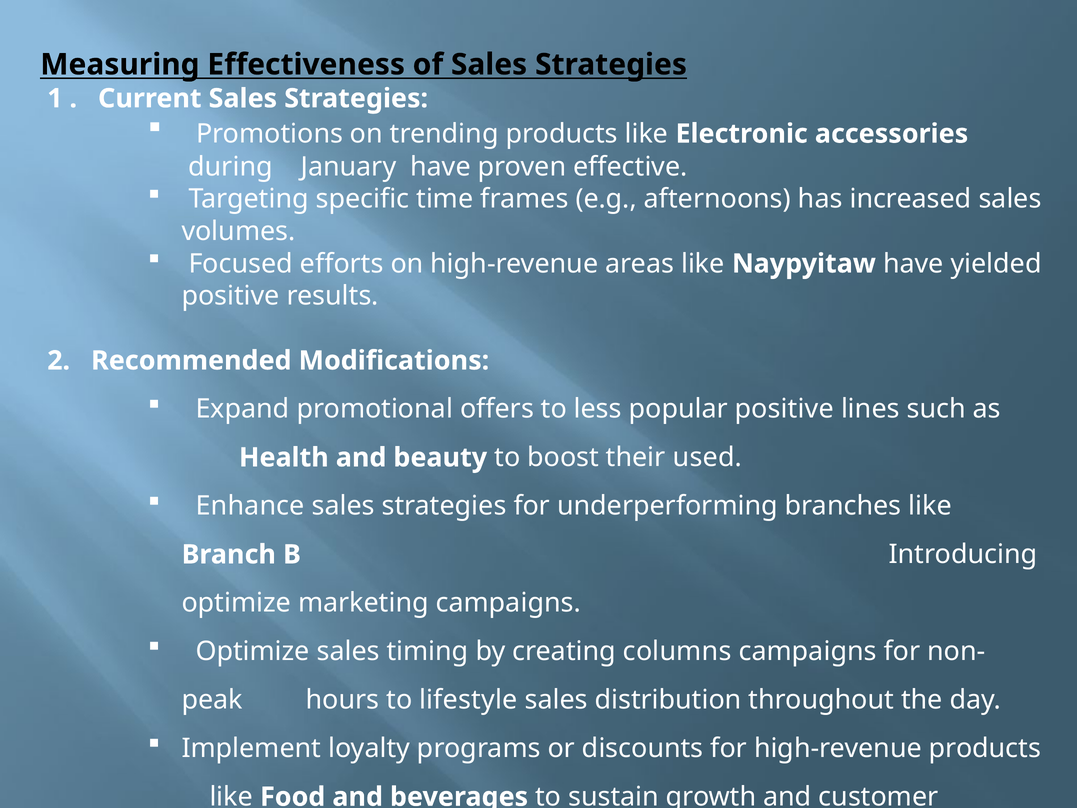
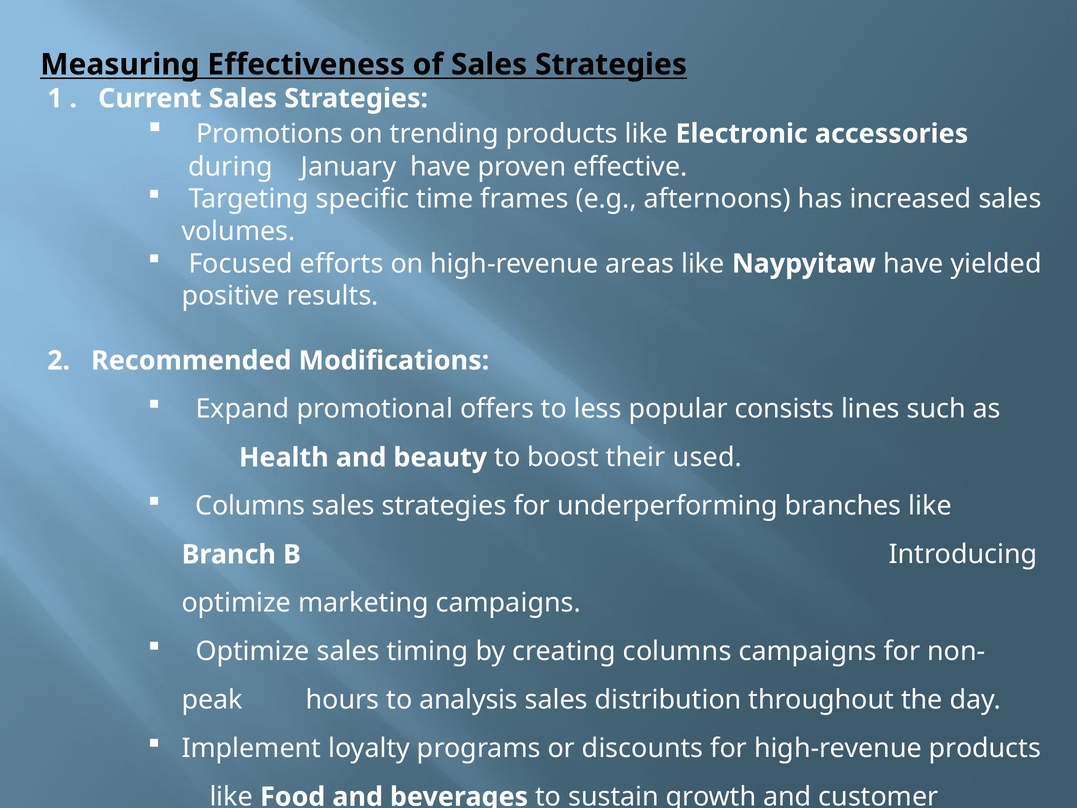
popular positive: positive -> consists (785, 409)
Enhance: Enhance -> Columns (250, 506)
lifestyle: lifestyle -> analysis (469, 700)
